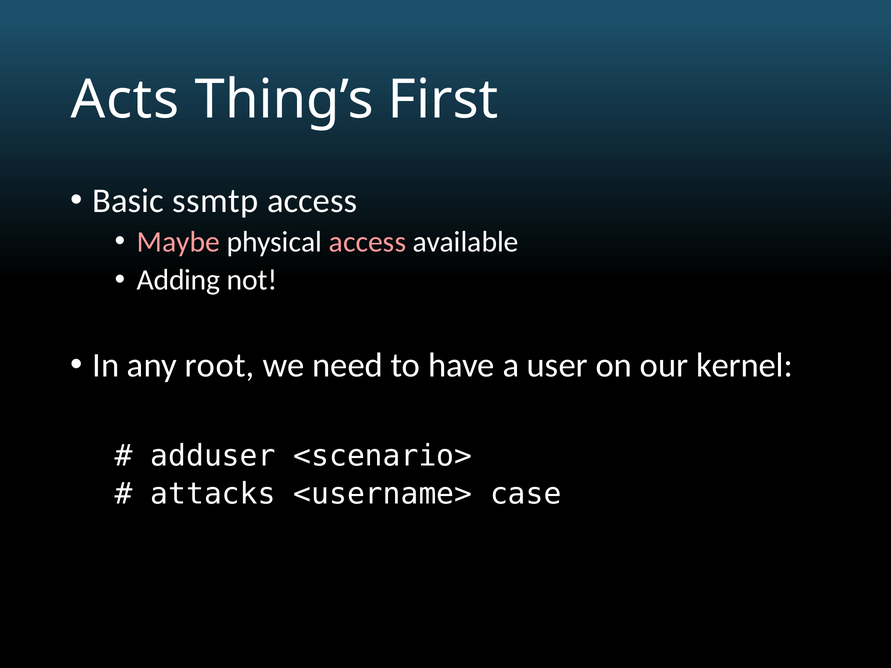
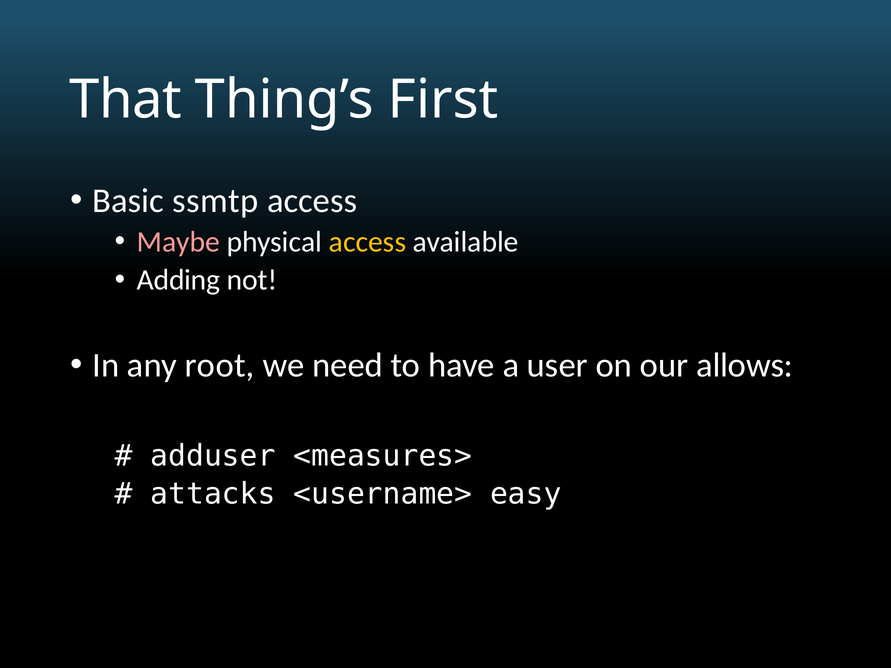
Acts: Acts -> That (126, 100)
access colour: pink -> yellow (367, 242)
kernel: kernel -> allows (745, 365)
<scenario>: <scenario> -> <measures> (383, 456)
case: case -> easy (526, 494)
